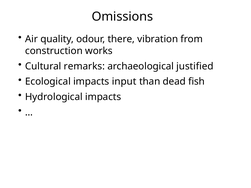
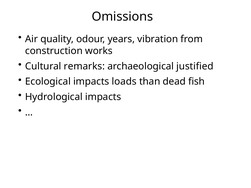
there: there -> years (121, 39)
input: input -> loads (124, 82)
